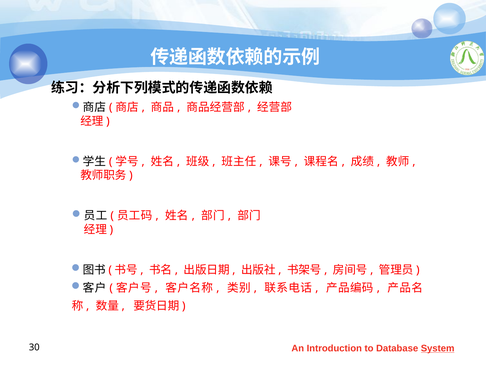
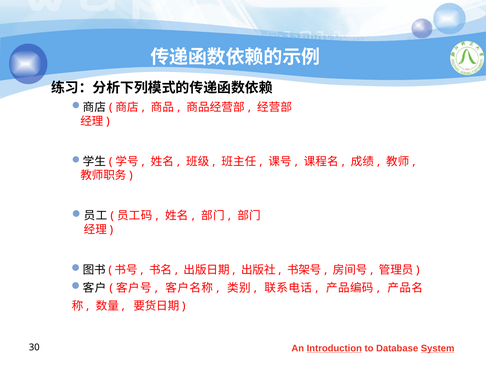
Introduction underline: none -> present (334, 348)
